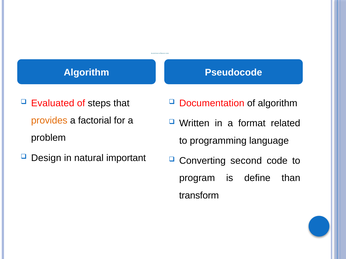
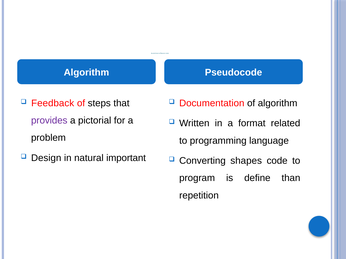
Evaluated: Evaluated -> Feedback (53, 103)
provides colour: orange -> purple (49, 121)
factorial: factorial -> pictorial (95, 121)
second: second -> shapes (246, 161)
transform: transform -> repetition (199, 196)
